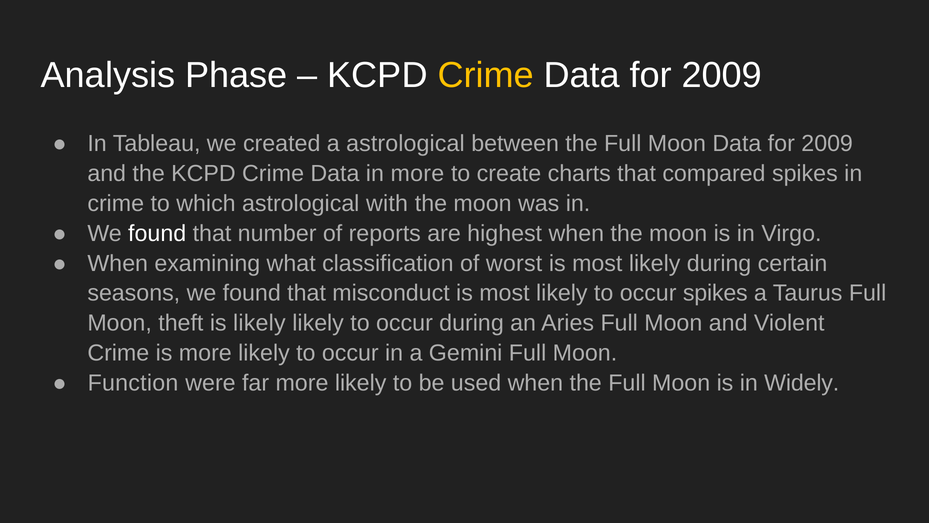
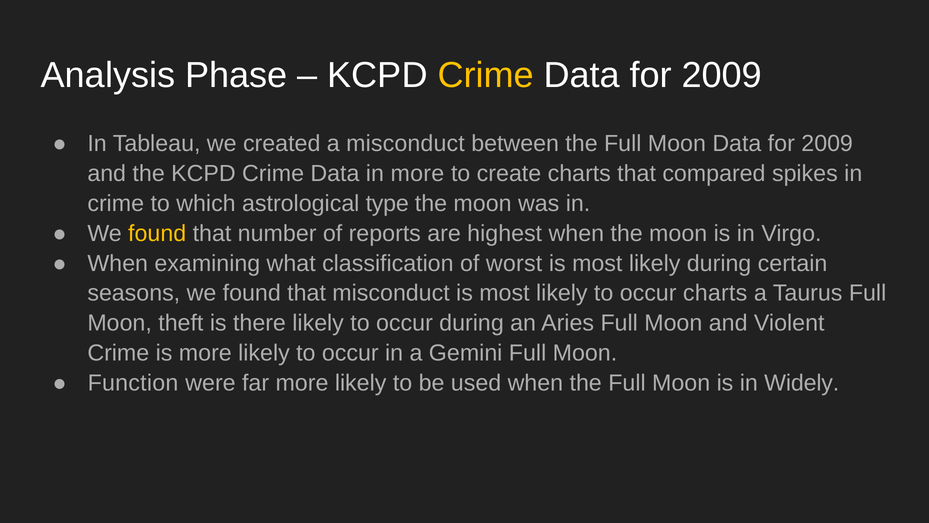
a astrological: astrological -> misconduct (405, 144)
with: with -> type (387, 203)
found colour: white -> yellow (157, 233)
occur spikes: spikes -> charts (715, 293)
is likely: likely -> there (259, 323)
